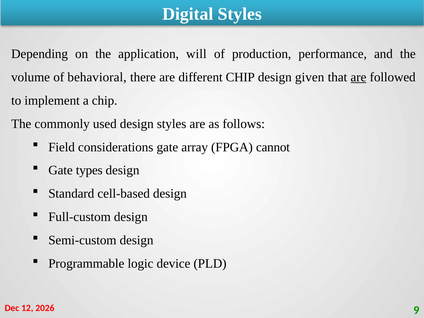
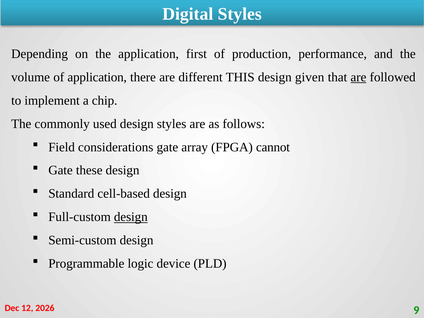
will: will -> first (196, 54)
of behavioral: behavioral -> application (97, 77)
different CHIP: CHIP -> THIS (240, 77)
types: types -> these (89, 170)
design underline: none -> present (131, 217)
